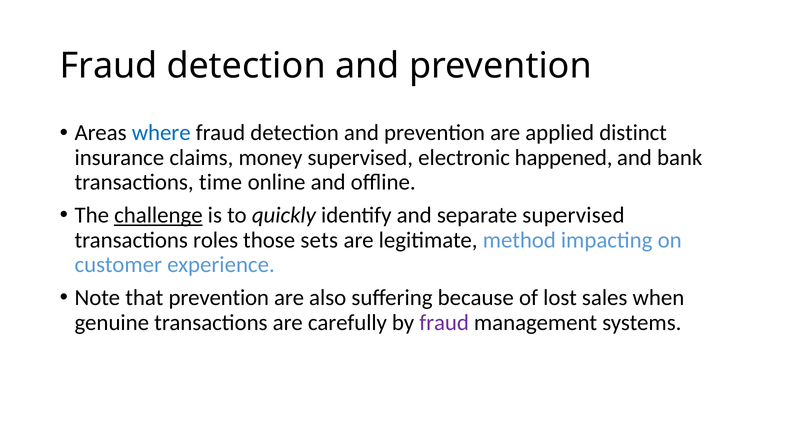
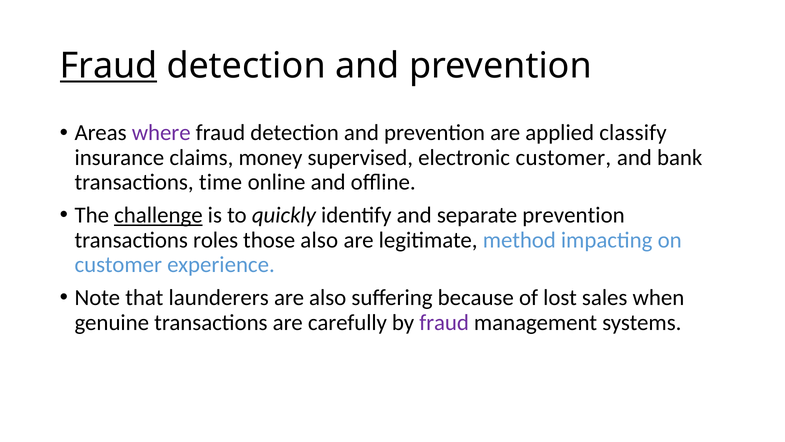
Fraud underline: none -> present (109, 66)
where colour: blue -> purple (161, 133)
distinct: distinct -> classify (633, 133)
electronic happened: happened -> customer (563, 157)
separate supervised: supervised -> prevention (574, 215)
those sets: sets -> also (319, 240)
that prevention: prevention -> launderers (219, 297)
